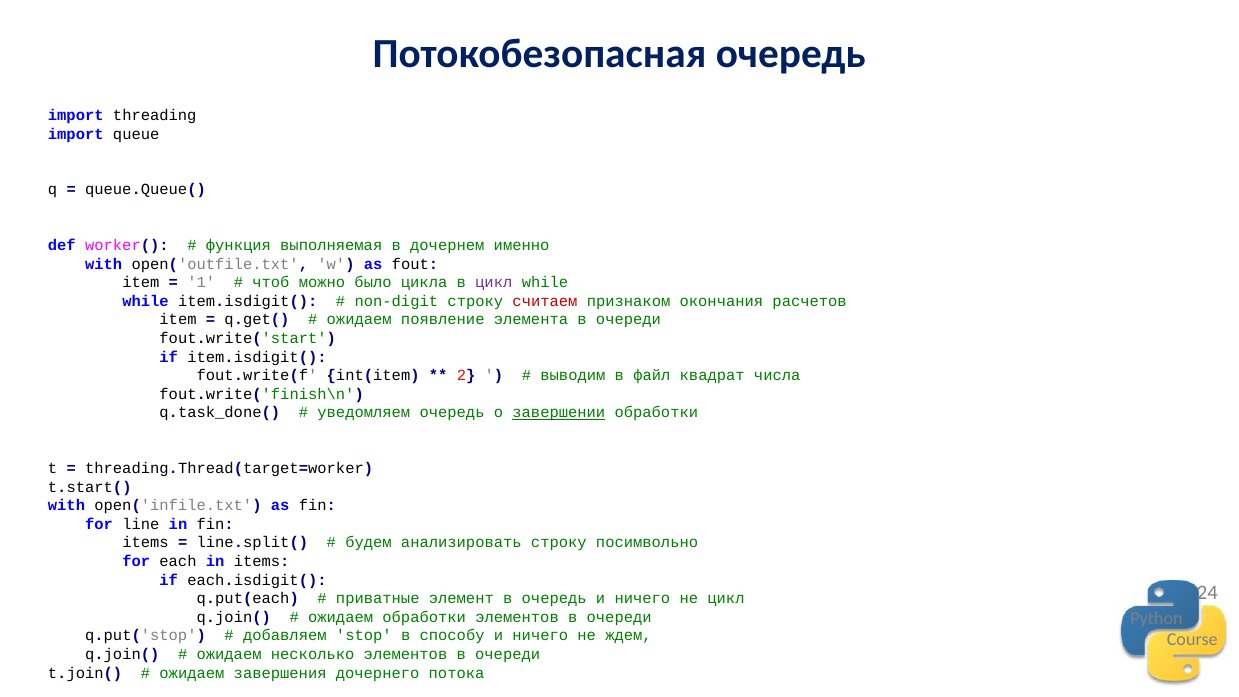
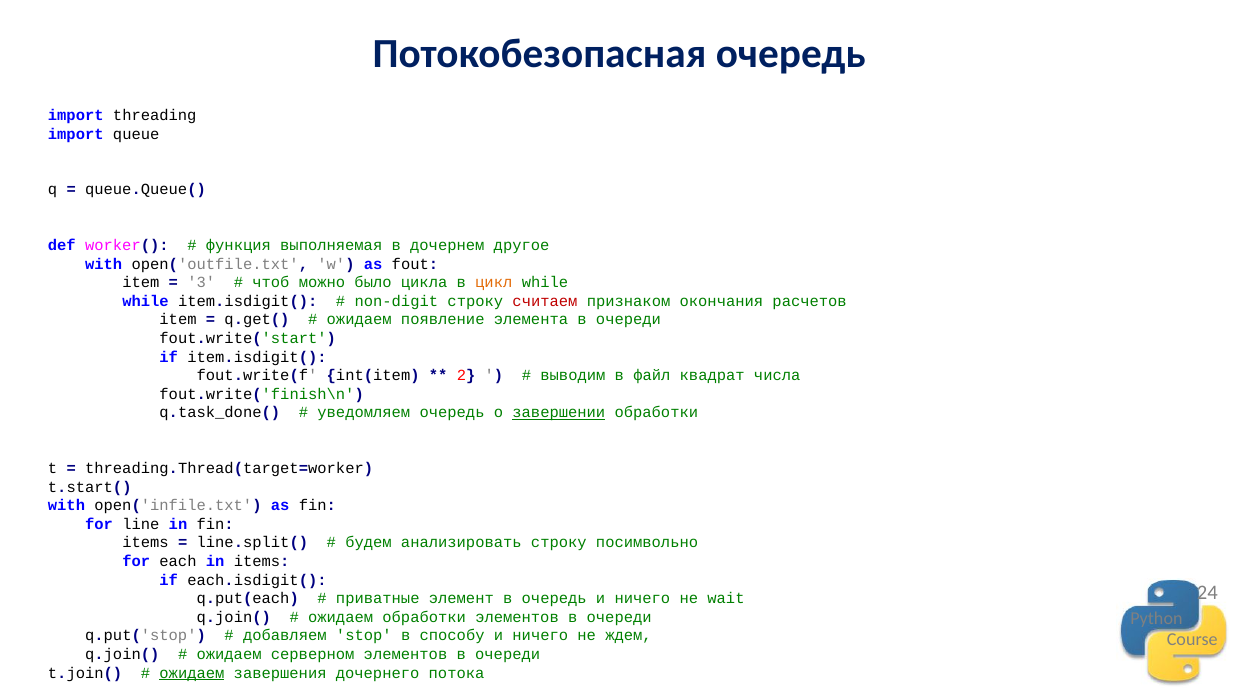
именно: именно -> другое (522, 245)
1: 1 -> 3 (201, 283)
цикл colour: purple -> orange (494, 283)
не цикл: цикл -> wait (726, 599)
несколько: несколько -> серверном (313, 654)
ожидаем underline: none -> present (192, 673)
